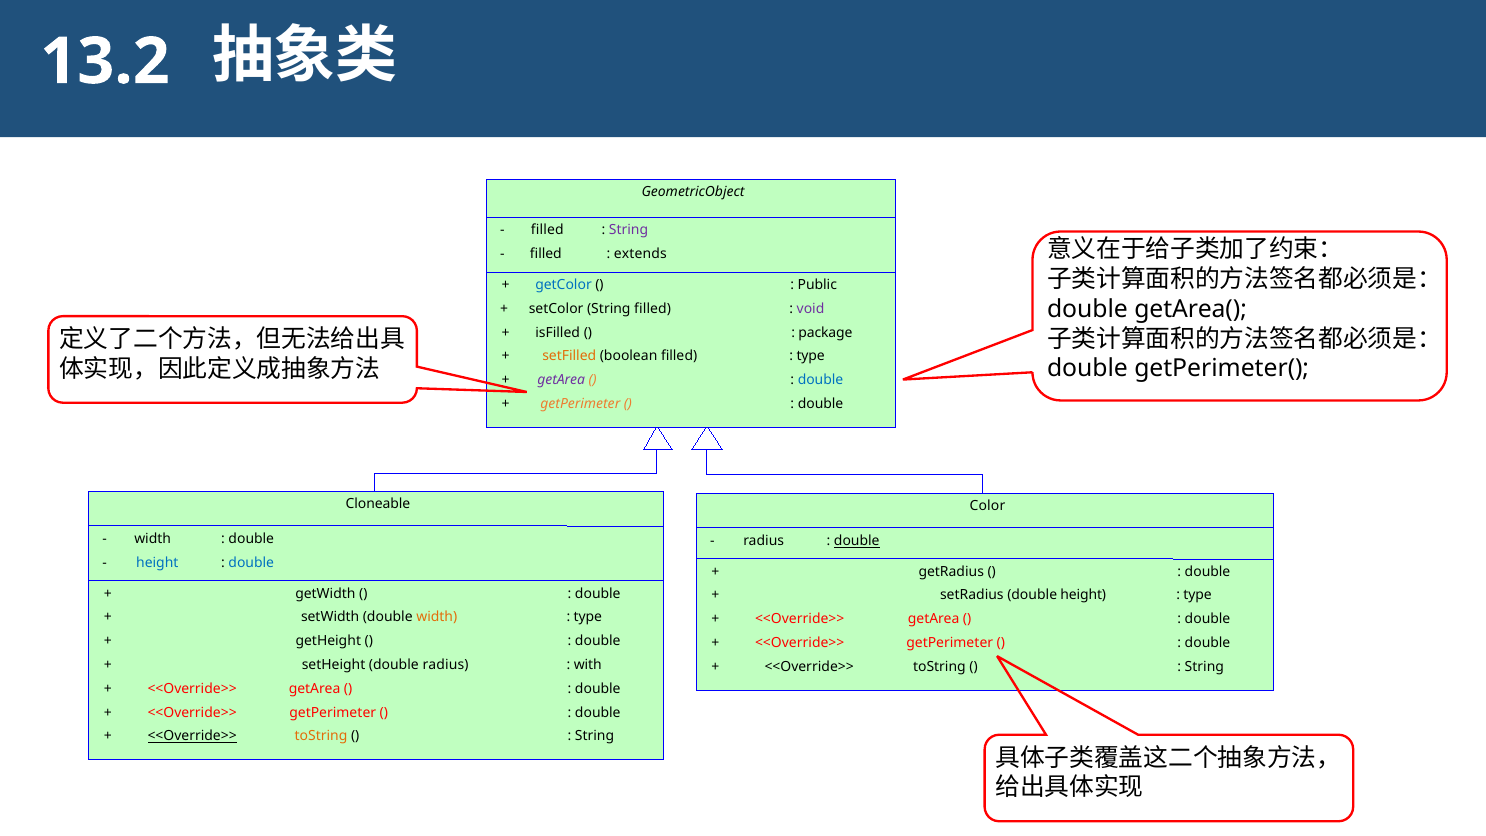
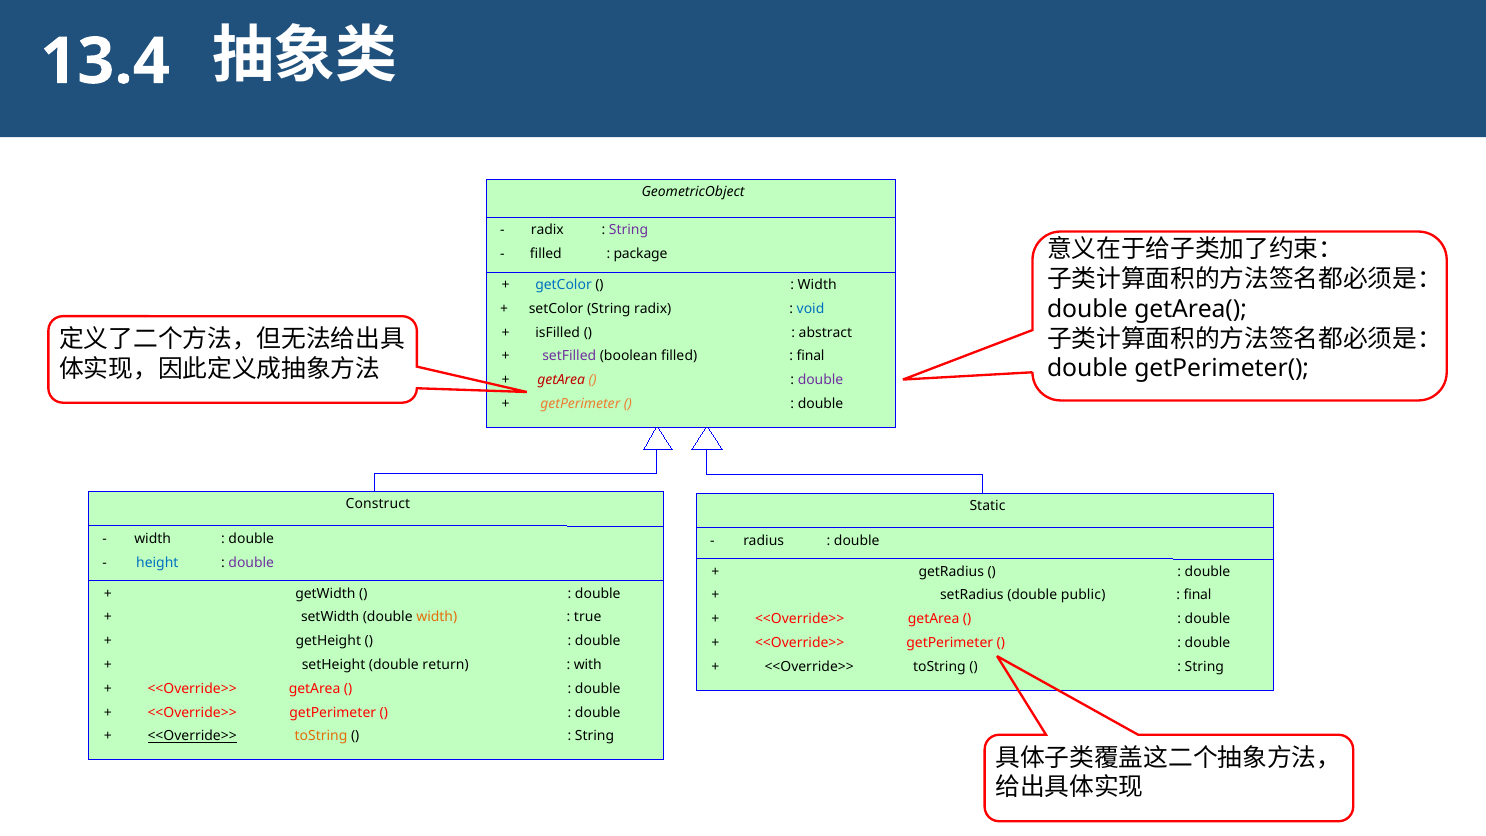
13.2: 13.2 -> 13.4 (105, 62)
filled: filled -> radix (547, 230)
extends: extends -> package (641, 254)
Public: Public -> Width (817, 285)
String filled: filled -> radix (653, 309)
void colour: purple -> blue (811, 309)
package: package -> abstract (825, 333)
setFilled colour: orange -> purple (569, 356)
type: type -> final (811, 356)
getArea colour: purple -> red (561, 380)
double colour: blue -> purple (821, 380)
Cloneable: Cloneable -> Construct (378, 504)
Color: Color -> Static (988, 506)
double underline: present -> none (857, 541)
double colour: blue -> purple (251, 563)
double height: height -> public (1083, 595)
type: type -> final (1198, 595)
type: type -> true (588, 617)
double radius: radius -> return (446, 665)
